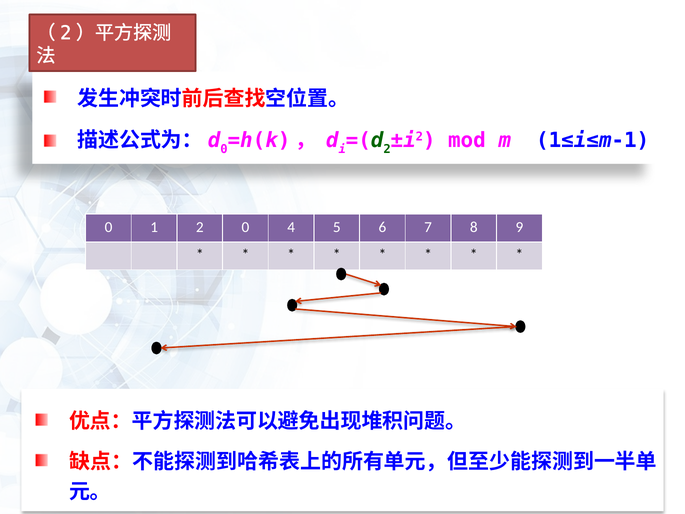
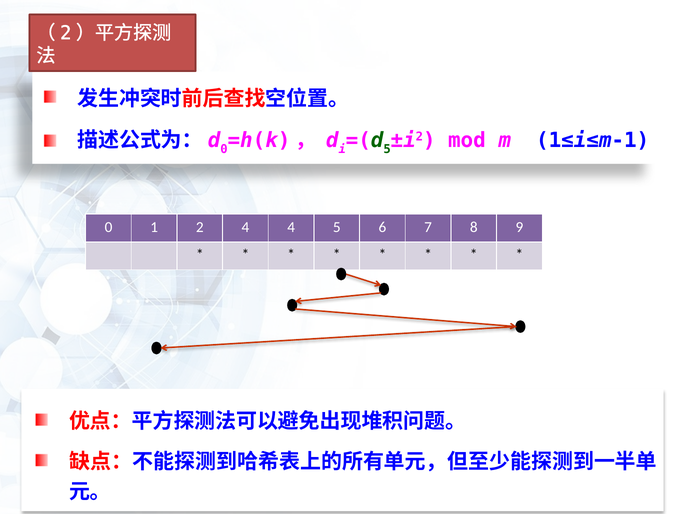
2: 2 -> 5 (387, 149)
2 0: 0 -> 4 (245, 227)
